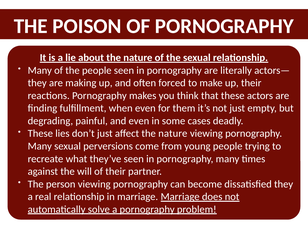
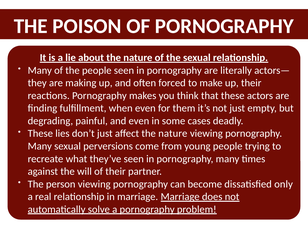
they: they -> only (284, 184)
